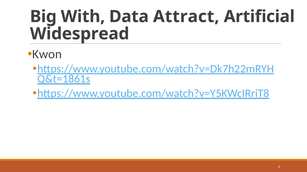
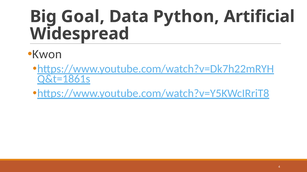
With: With -> Goal (83, 17)
Attract: Attract -> Python (186, 17)
